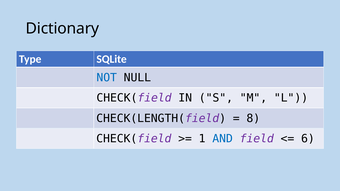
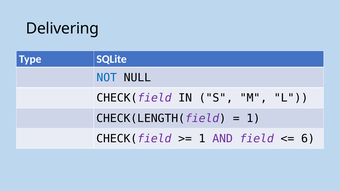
Dictionary: Dictionary -> Delivering (62, 29)
8: 8 -> 1 (253, 119)
AND colour: blue -> purple (223, 139)
